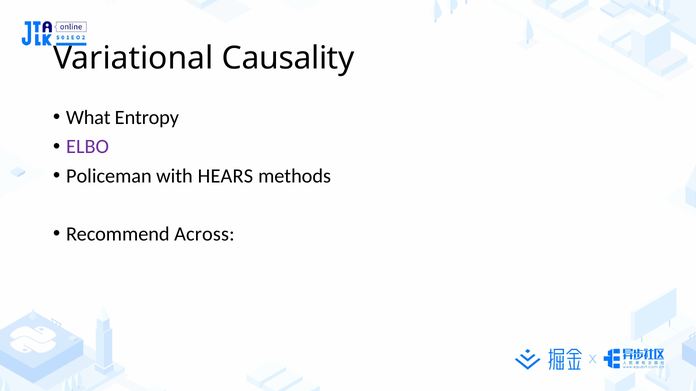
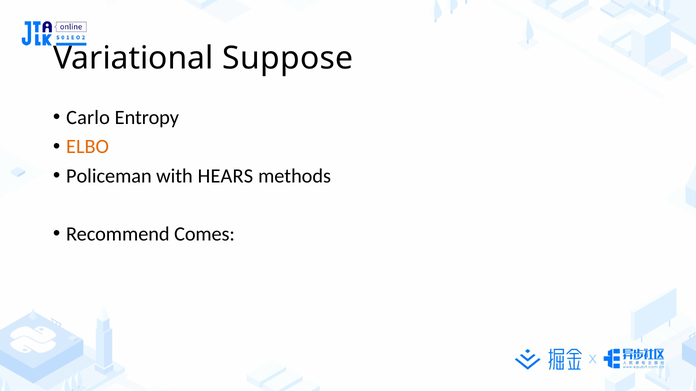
Causality: Causality -> Suppose (288, 58)
What: What -> Carlo (88, 118)
ELBO colour: purple -> orange (88, 147)
Across: Across -> Comes (204, 234)
